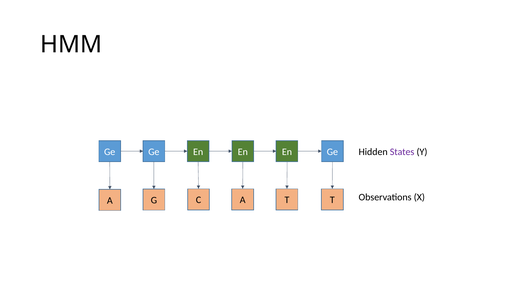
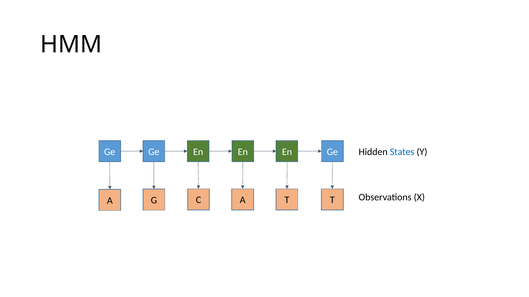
States colour: purple -> blue (402, 152)
